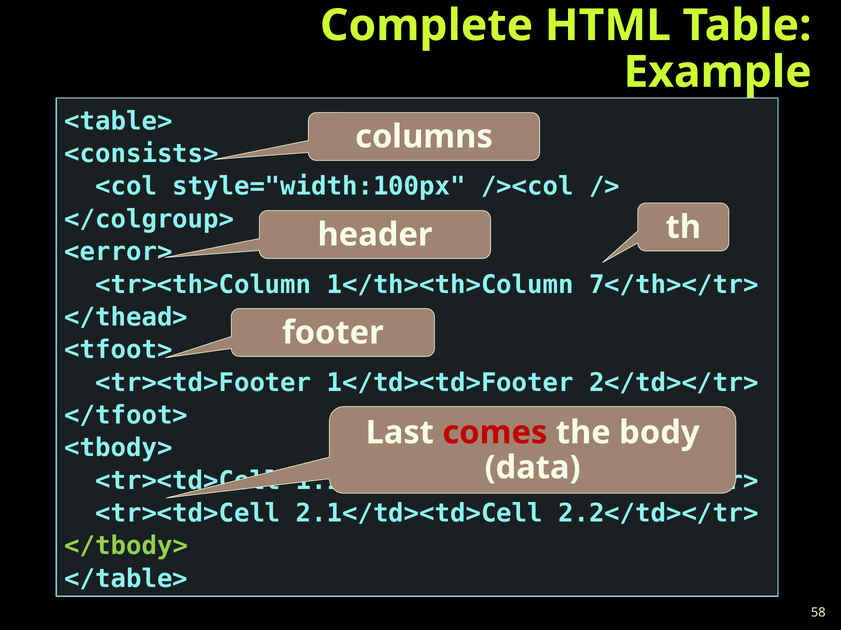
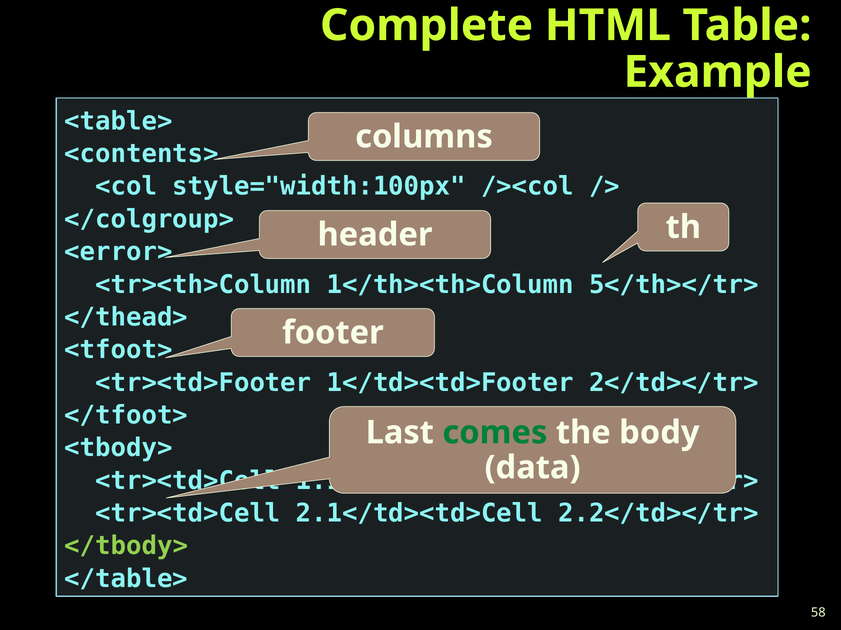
<consists>: <consists> -> <contents> (142, 154)
7</th></tr>: 7</th></tr> -> 5</th></tr> (674, 285)
comes colour: red -> green (495, 433)
